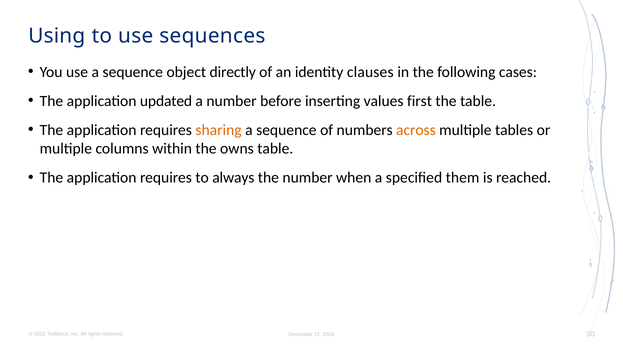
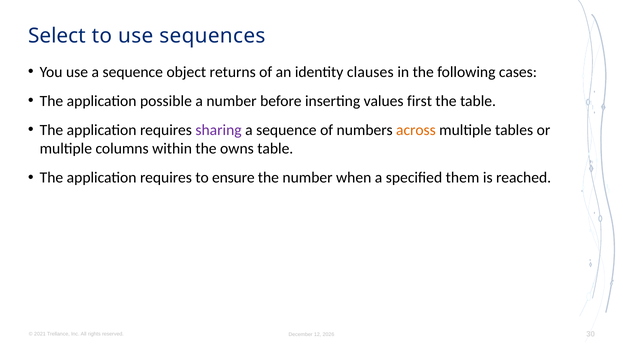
Using: Using -> Select (57, 36)
directly: directly -> returns (233, 72)
updated: updated -> possible (166, 101)
sharing colour: orange -> purple (219, 130)
always: always -> ensure (233, 178)
